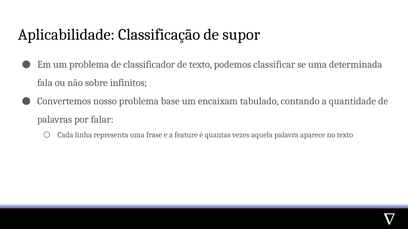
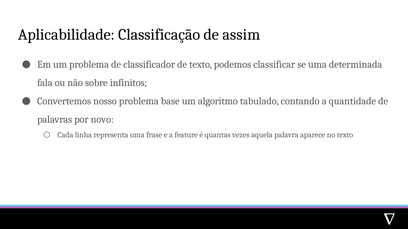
supor: supor -> assim (241, 35)
encaixam: encaixam -> algoritmo (218, 101)
falar: falar -> novo (102, 120)
